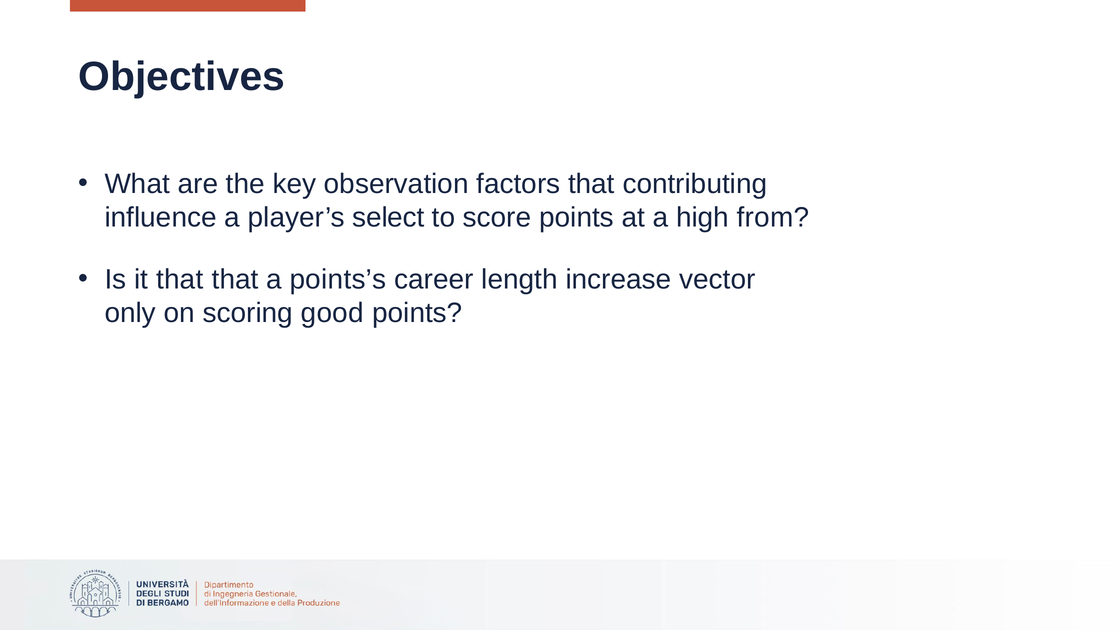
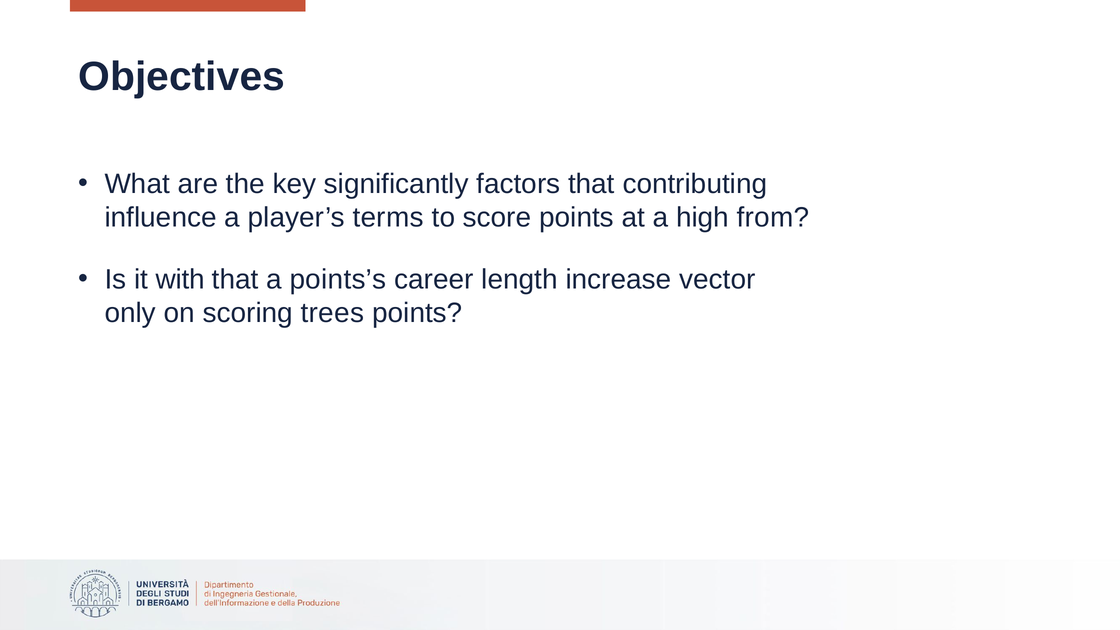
observation: observation -> significantly (396, 184)
select: select -> terms (388, 218)
it that: that -> with (180, 279)
good: good -> trees (332, 313)
